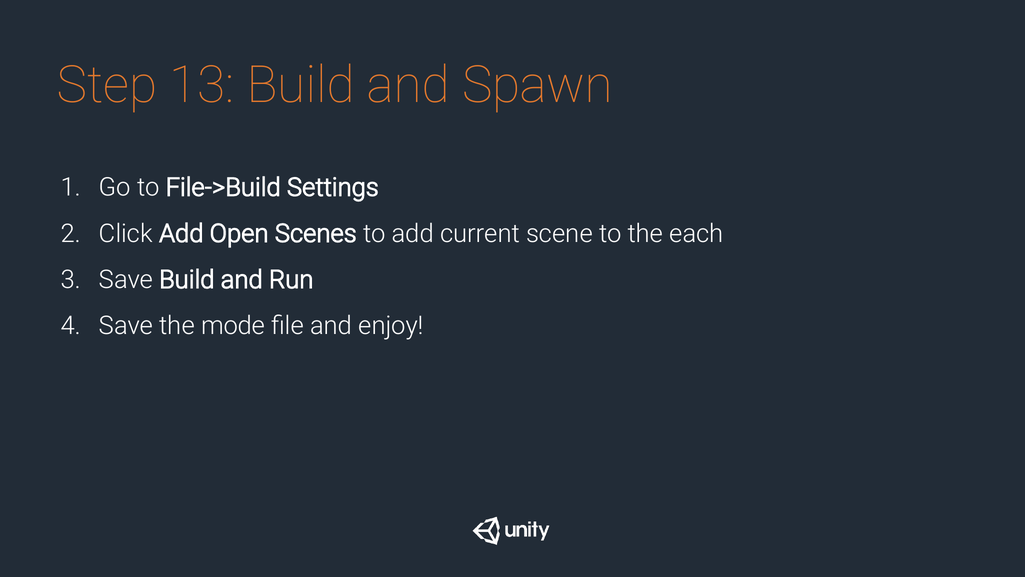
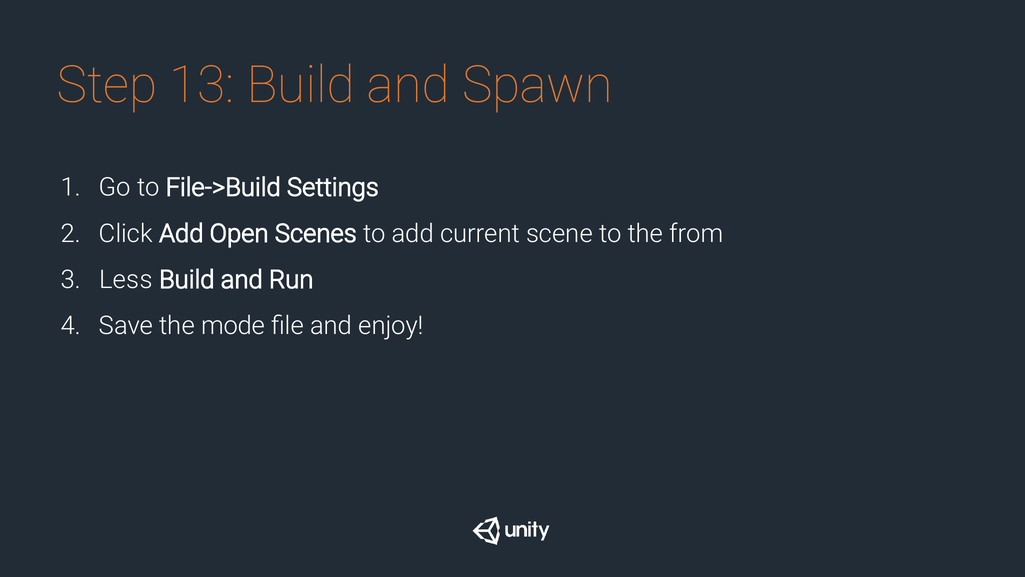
each: each -> from (696, 233)
Save: Save -> Less (126, 280)
